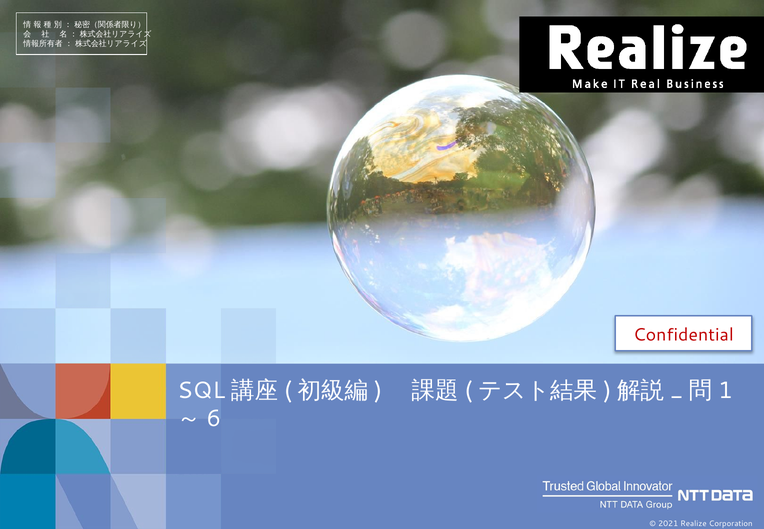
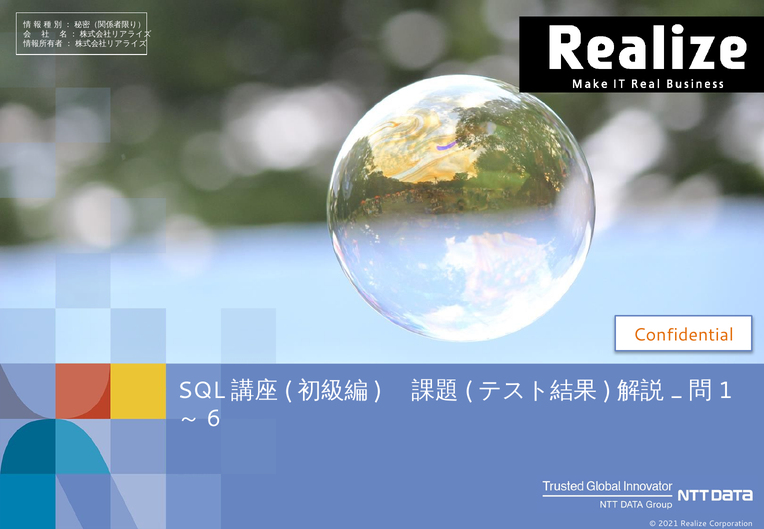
Confidential colour: red -> orange (683, 335)
